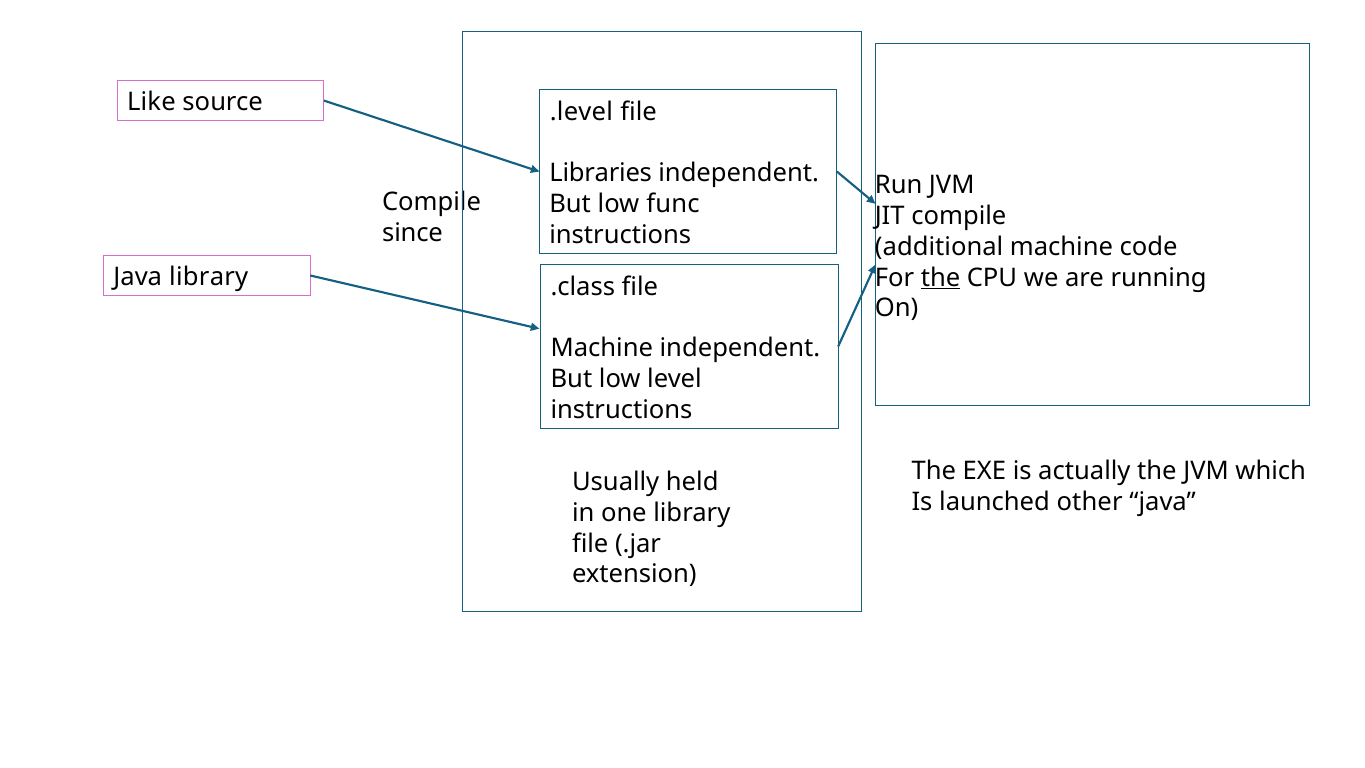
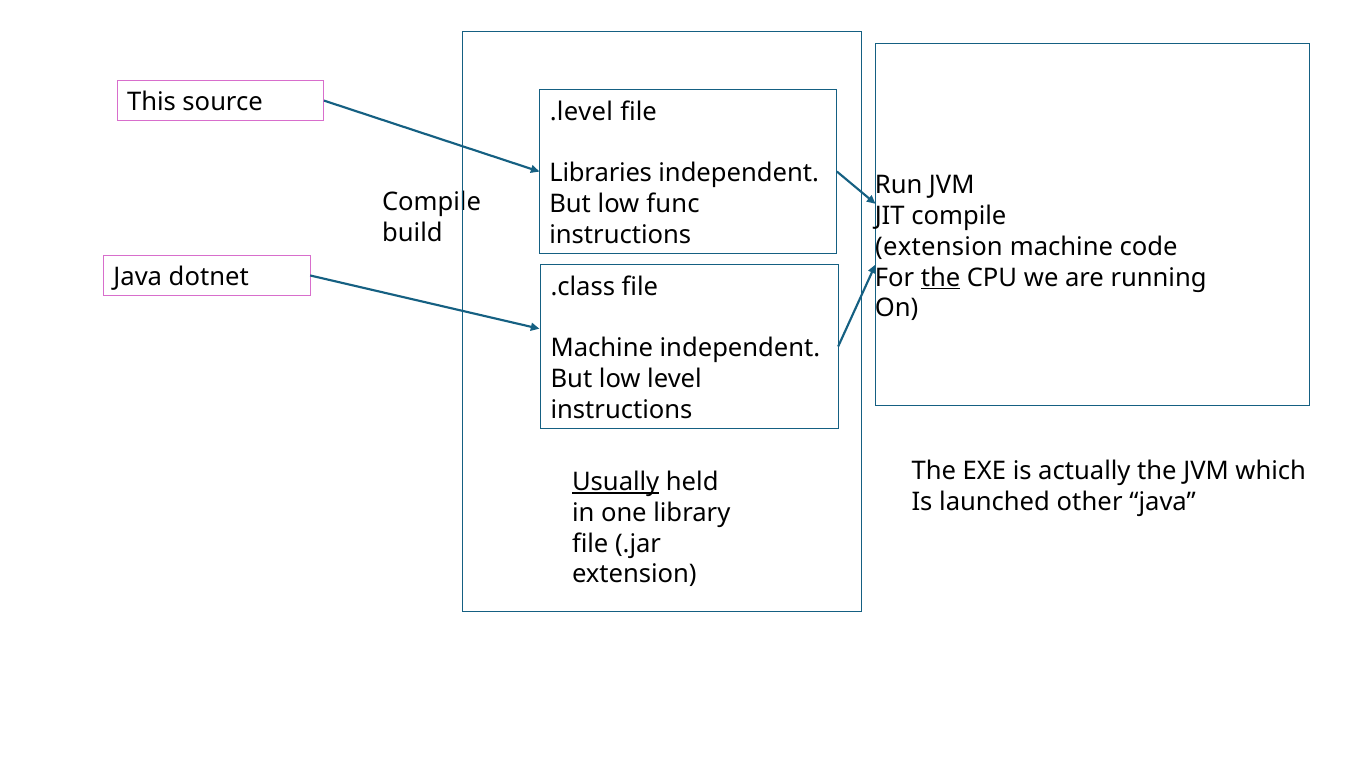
Like: Like -> This (152, 102)
since: since -> build (412, 233)
additional: additional -> extension (939, 247)
Java library: library -> dotnet (209, 277)
Usually underline: none -> present (616, 482)
